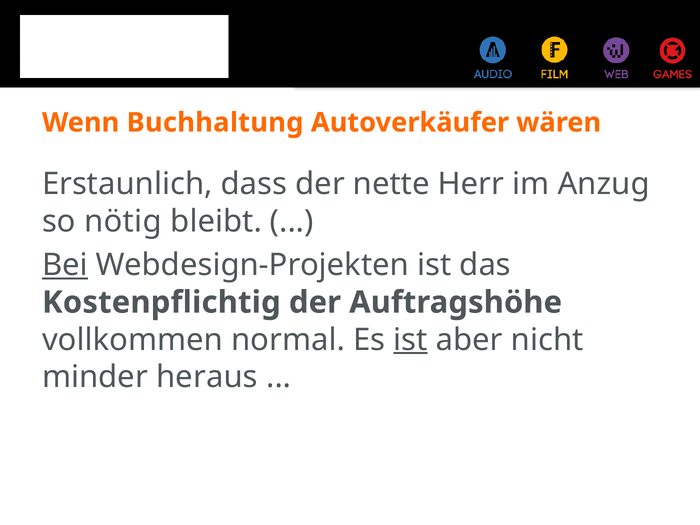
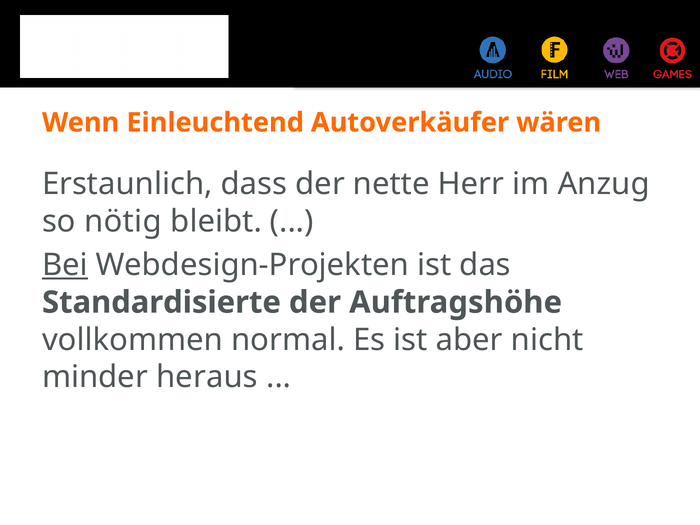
Buchhaltung: Buchhaltung -> Einleuchtend (215, 123)
Kostenpflichtig: Kostenpflichtig -> Standardisierte (161, 302)
ist underline: present -> none (411, 340)
